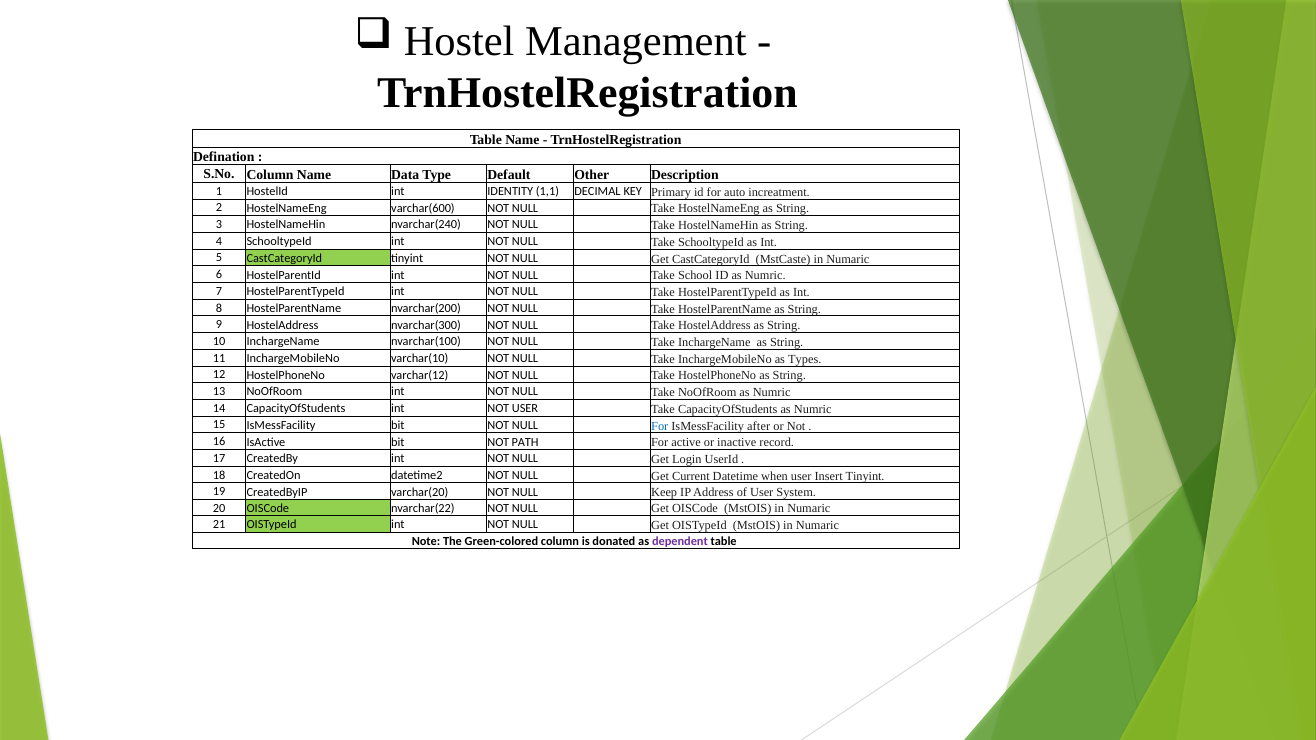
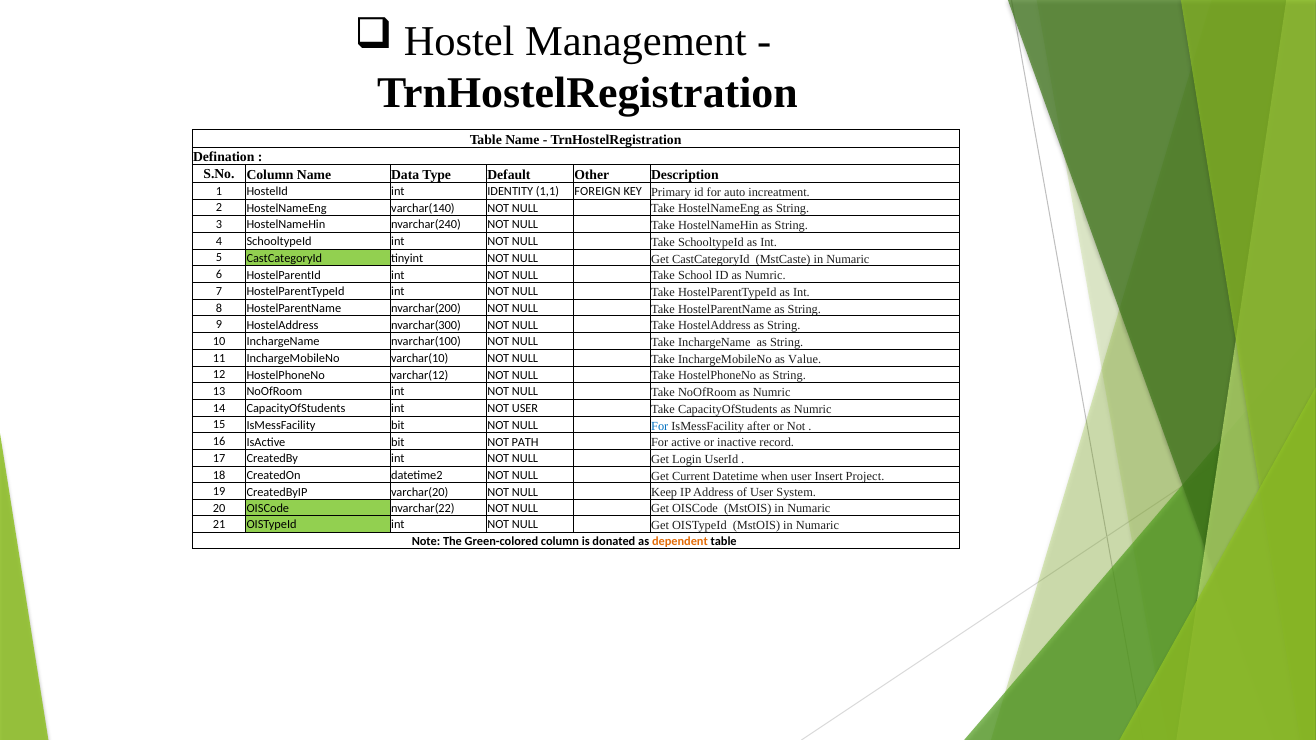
DECIMAL: DECIMAL -> FOREIGN (597, 192)
varchar(600: varchar(600 -> varchar(140 (423, 208)
Types: Types -> Value (805, 359)
Insert Tinyint: Tinyint -> Project (865, 476)
dependent colour: purple -> orange (680, 542)
